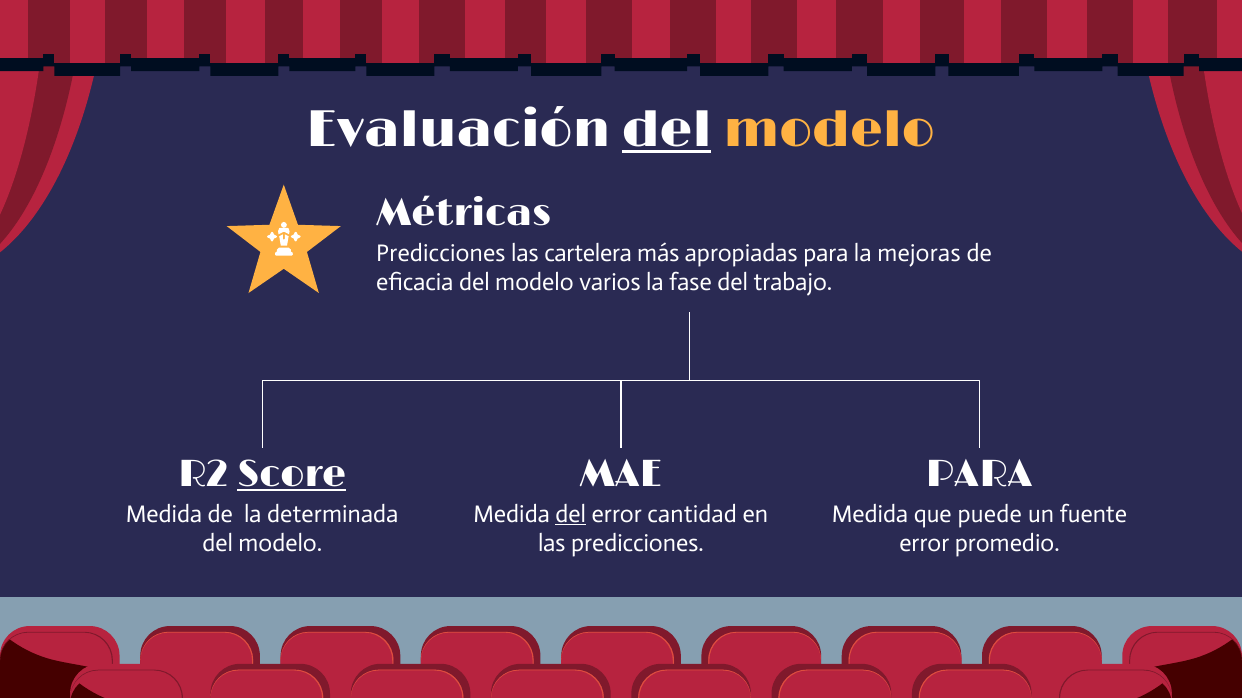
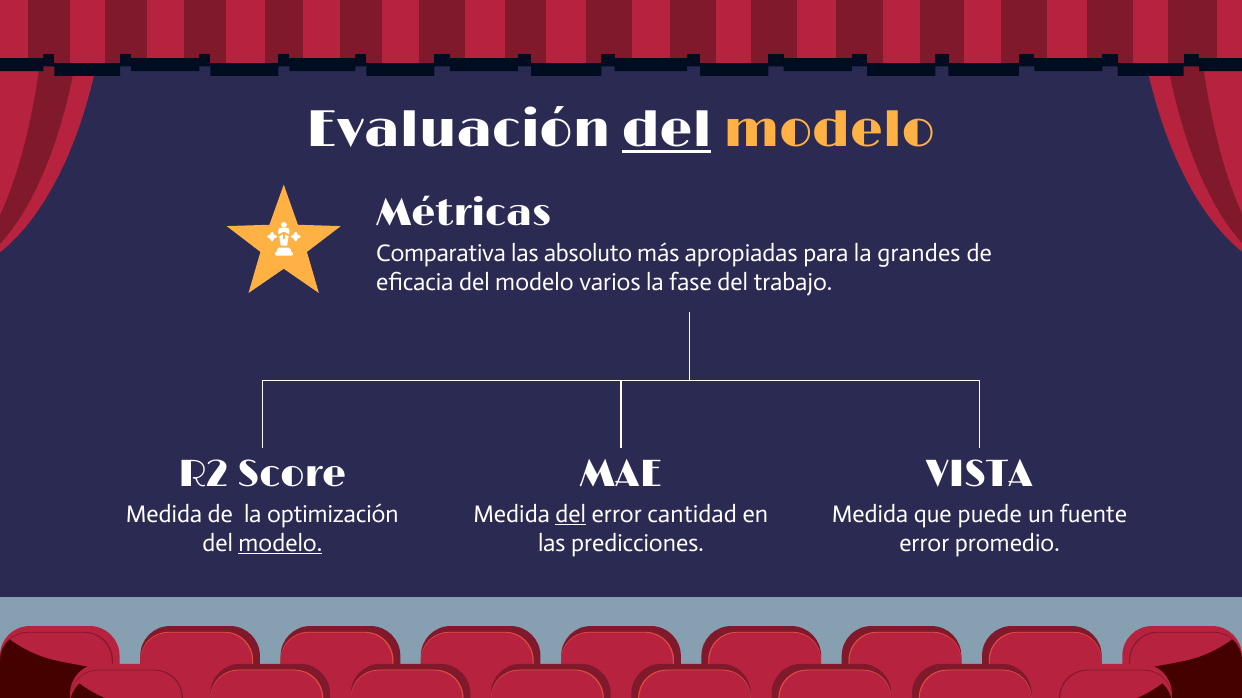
Predicciones: Predicciones -> Comparativa (441, 253)
cartelera: cartelera -> absoluto (588, 253)
mejoras: mejoras -> grandes (919, 253)
Score underline: present -> none (292, 474)
PARA: PARA -> VISTA (980, 474)
determinada: determinada -> optimización (333, 515)
modelo underline: none -> present (280, 544)
